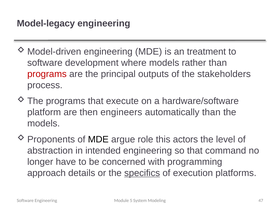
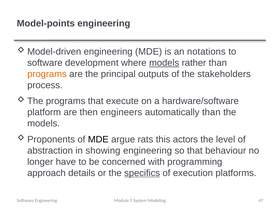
Model-legacy: Model-legacy -> Model-points (46, 23)
treatment: treatment -> notations (206, 52)
models underline: none -> present (164, 63)
programs colour: red -> orange (47, 74)
role: role -> rats (145, 139)
intended: intended -> showing (103, 151)
command: command -> behaviour (226, 151)
